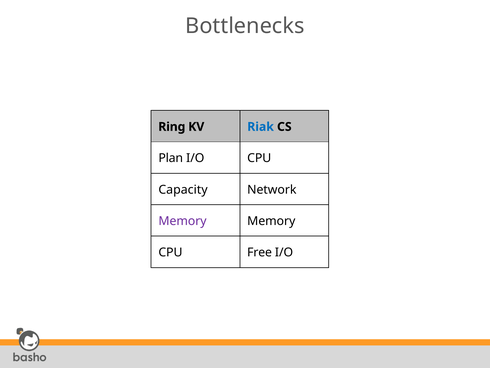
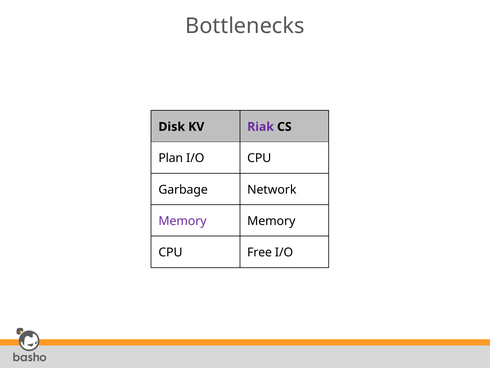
Ring: Ring -> Disk (172, 127)
Riak colour: blue -> purple (261, 127)
Capacity: Capacity -> Garbage (183, 189)
